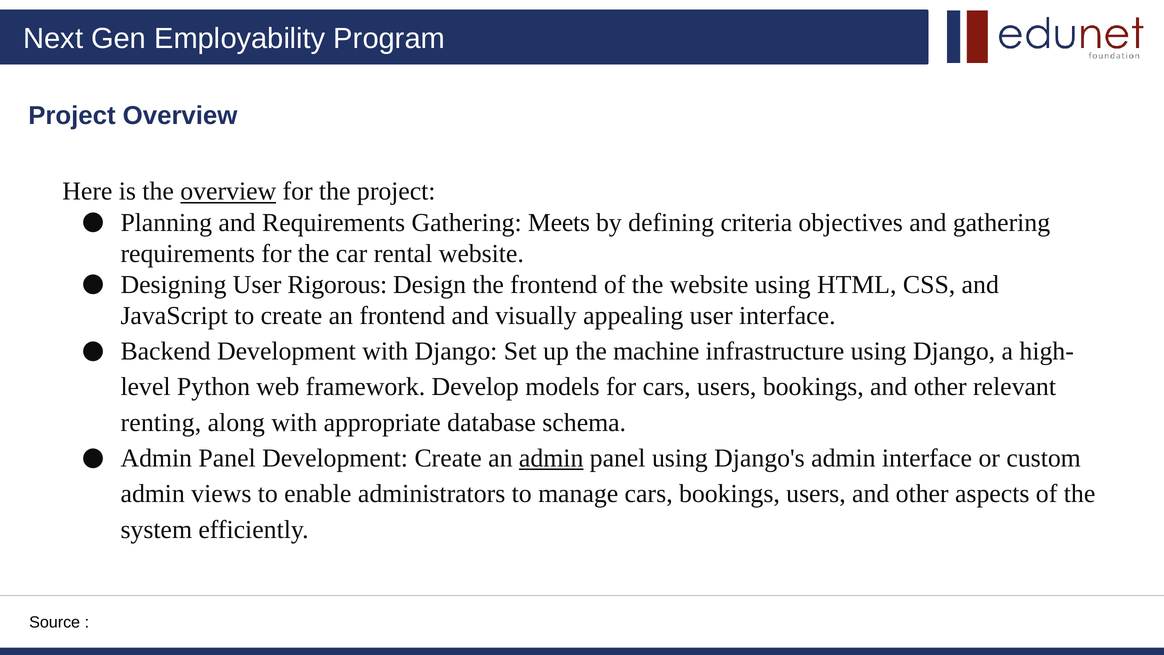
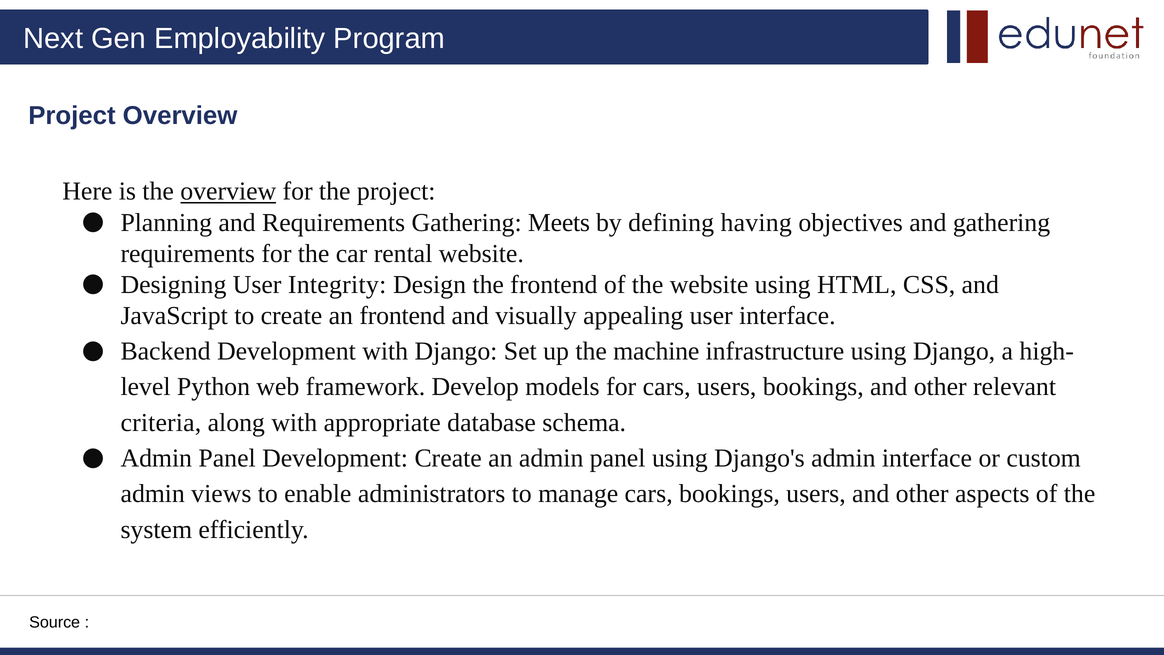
criteria: criteria -> having (756, 222)
Rigorous: Rigorous -> Integrity (337, 284)
renting: renting -> criteria (161, 422)
admin underline: present -> none (551, 458)
